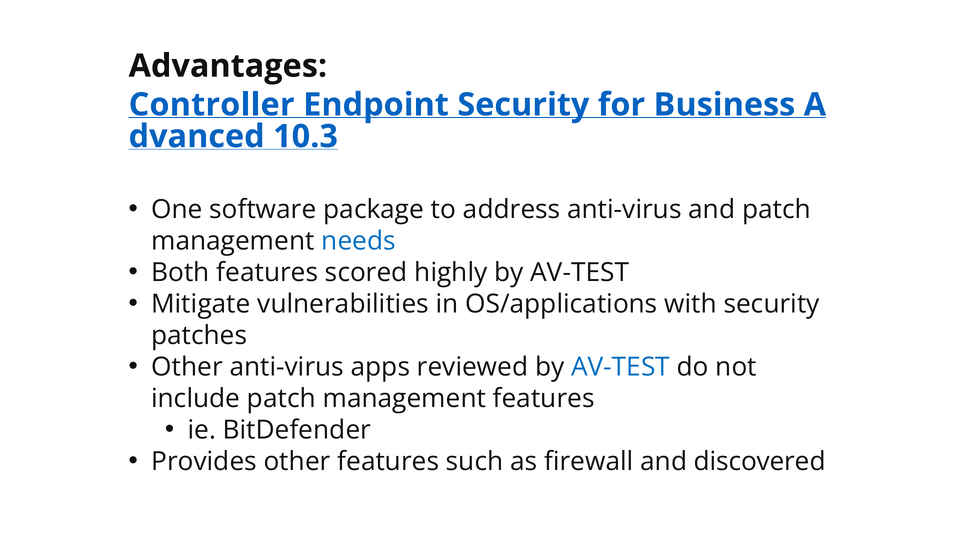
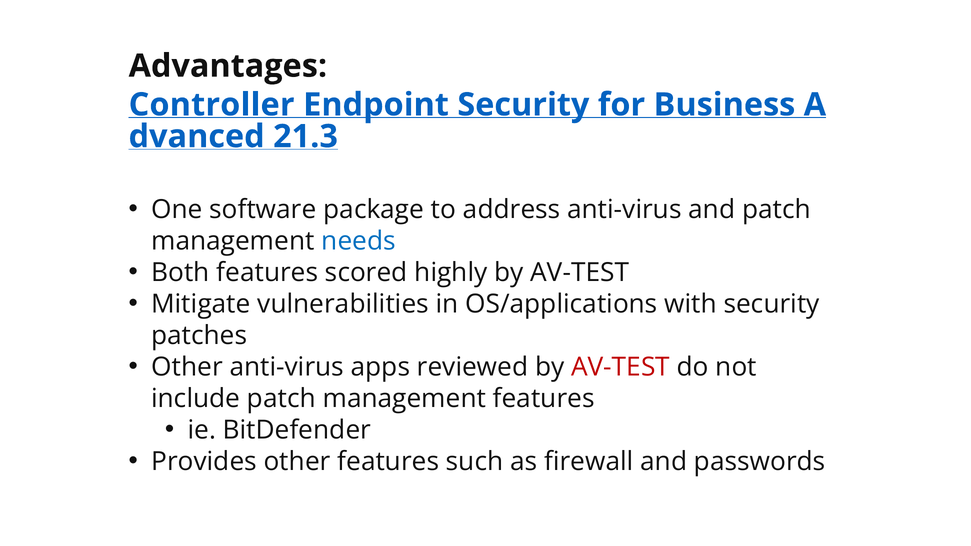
10.3: 10.3 -> 21.3 (306, 137)
AV-TEST colour: blue -> red (621, 367)
discovered: discovered -> passwords (760, 462)
